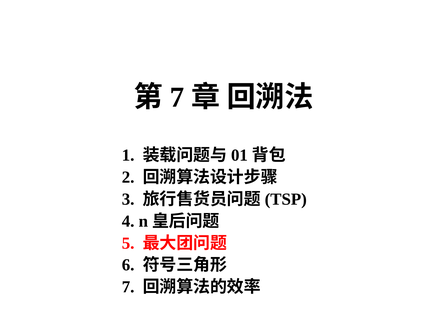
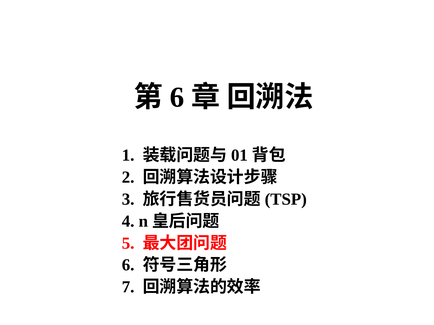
7: 7 -> 6 (177, 97)
